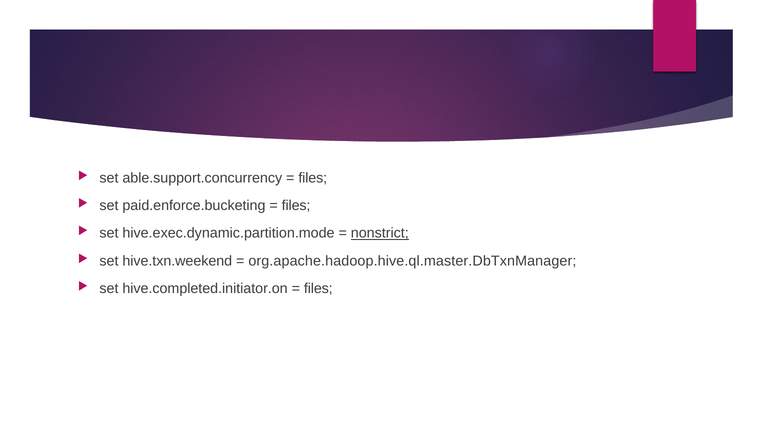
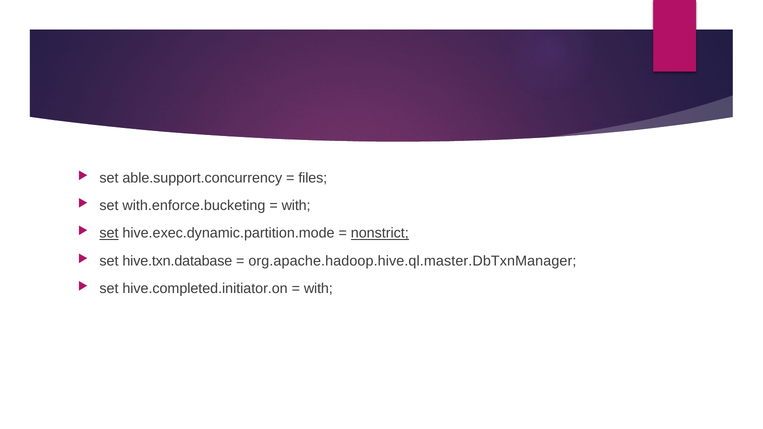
paid.enforce.bucketing: paid.enforce.bucketing -> with.enforce.bucketing (194, 206)
files: files -> with (296, 206)
set underline: none -> present (109, 233)
hive.txn.weekend: hive.txn.weekend -> hive.txn.database (177, 261)
files: files -> with (318, 289)
